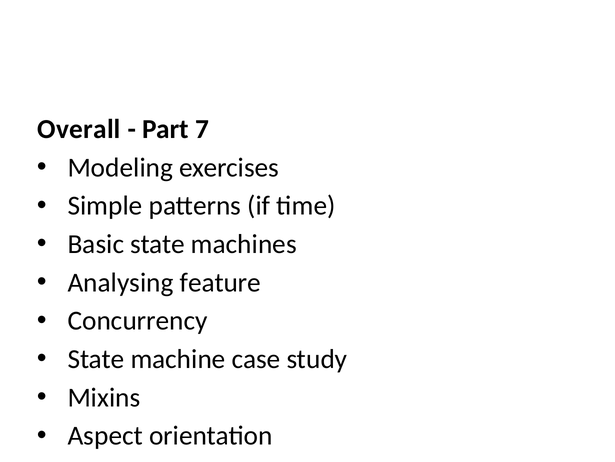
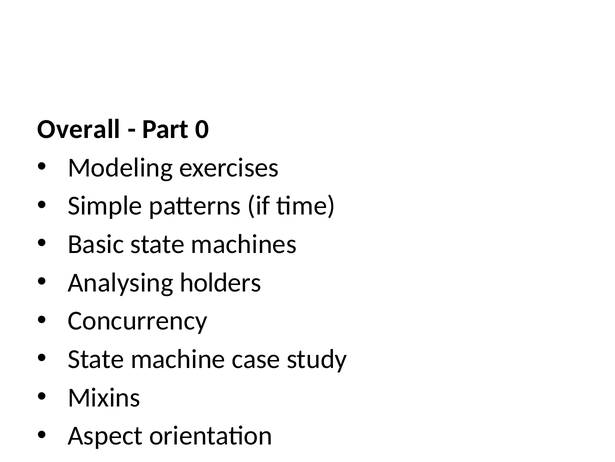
7: 7 -> 0 (202, 129)
feature: feature -> holders (220, 282)
